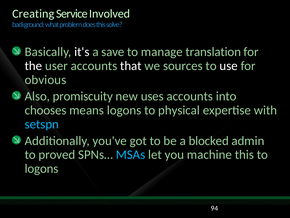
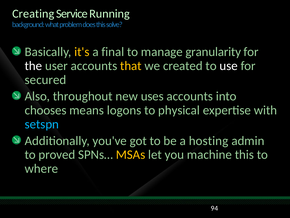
Involved: Involved -> Running (110, 14)
it's colour: white -> yellow (82, 52)
save: save -> final (113, 52)
translation: translation -> granularity (213, 52)
that colour: white -> yellow (131, 66)
sources: sources -> created (183, 66)
obvious: obvious -> secured (45, 80)
promiscuity: promiscuity -> throughout (83, 96)
blocked: blocked -> hosting (209, 140)
MSAs colour: light blue -> yellow (131, 154)
logons: logons -> where (41, 168)
